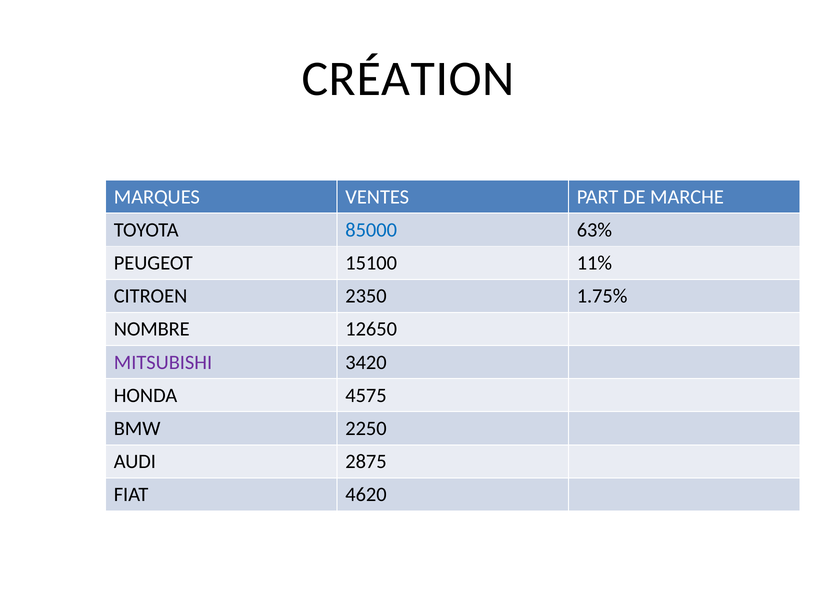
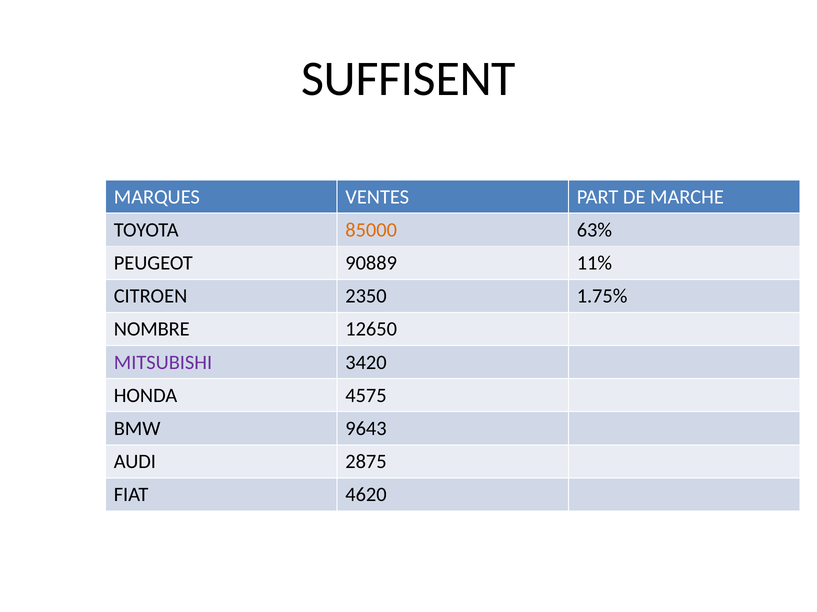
CRÉATION: CRÉATION -> SUFFISENT (409, 79)
85000 colour: blue -> orange (371, 230)
15100: 15100 -> 90889 (371, 263)
2250: 2250 -> 9643 (366, 429)
